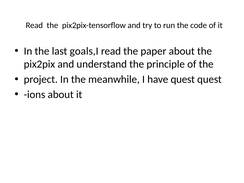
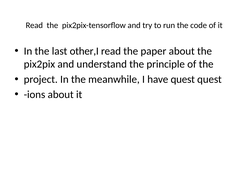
goals,I: goals,I -> other,I (84, 51)
